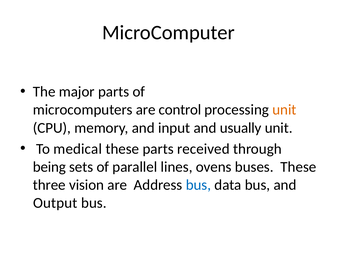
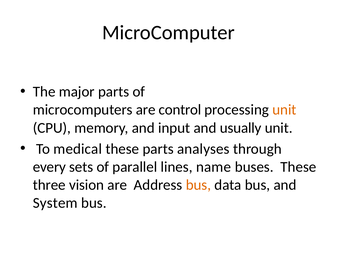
received: received -> analyses (203, 149)
being: being -> every (49, 167)
ovens: ovens -> name (214, 167)
bus colour: blue -> orange (198, 185)
Output: Output -> System (55, 203)
